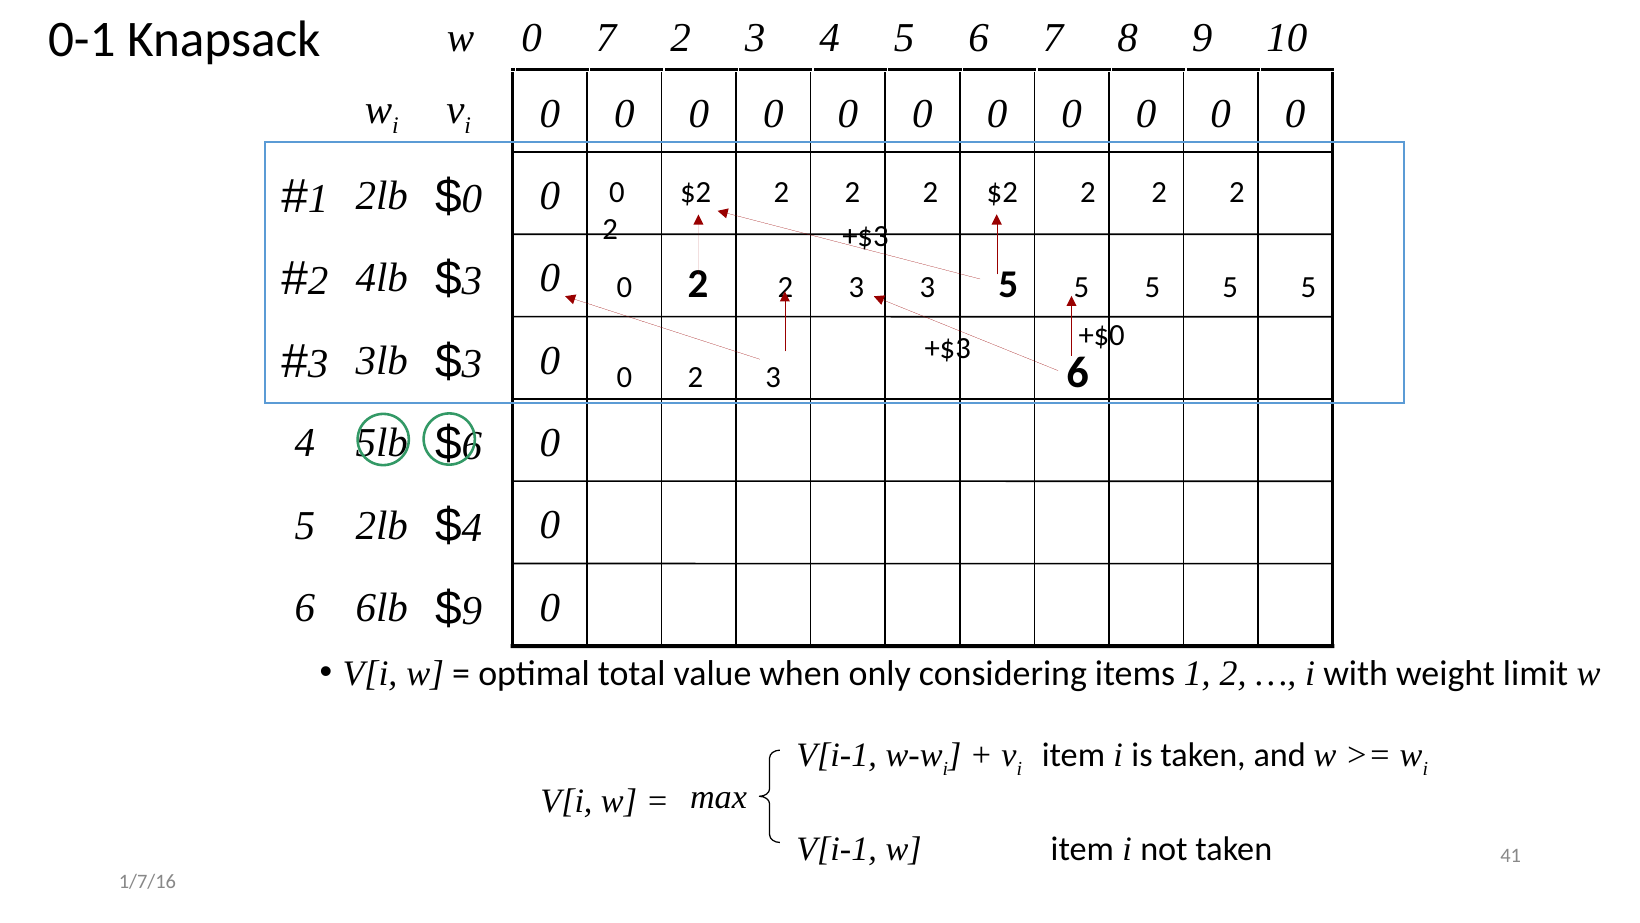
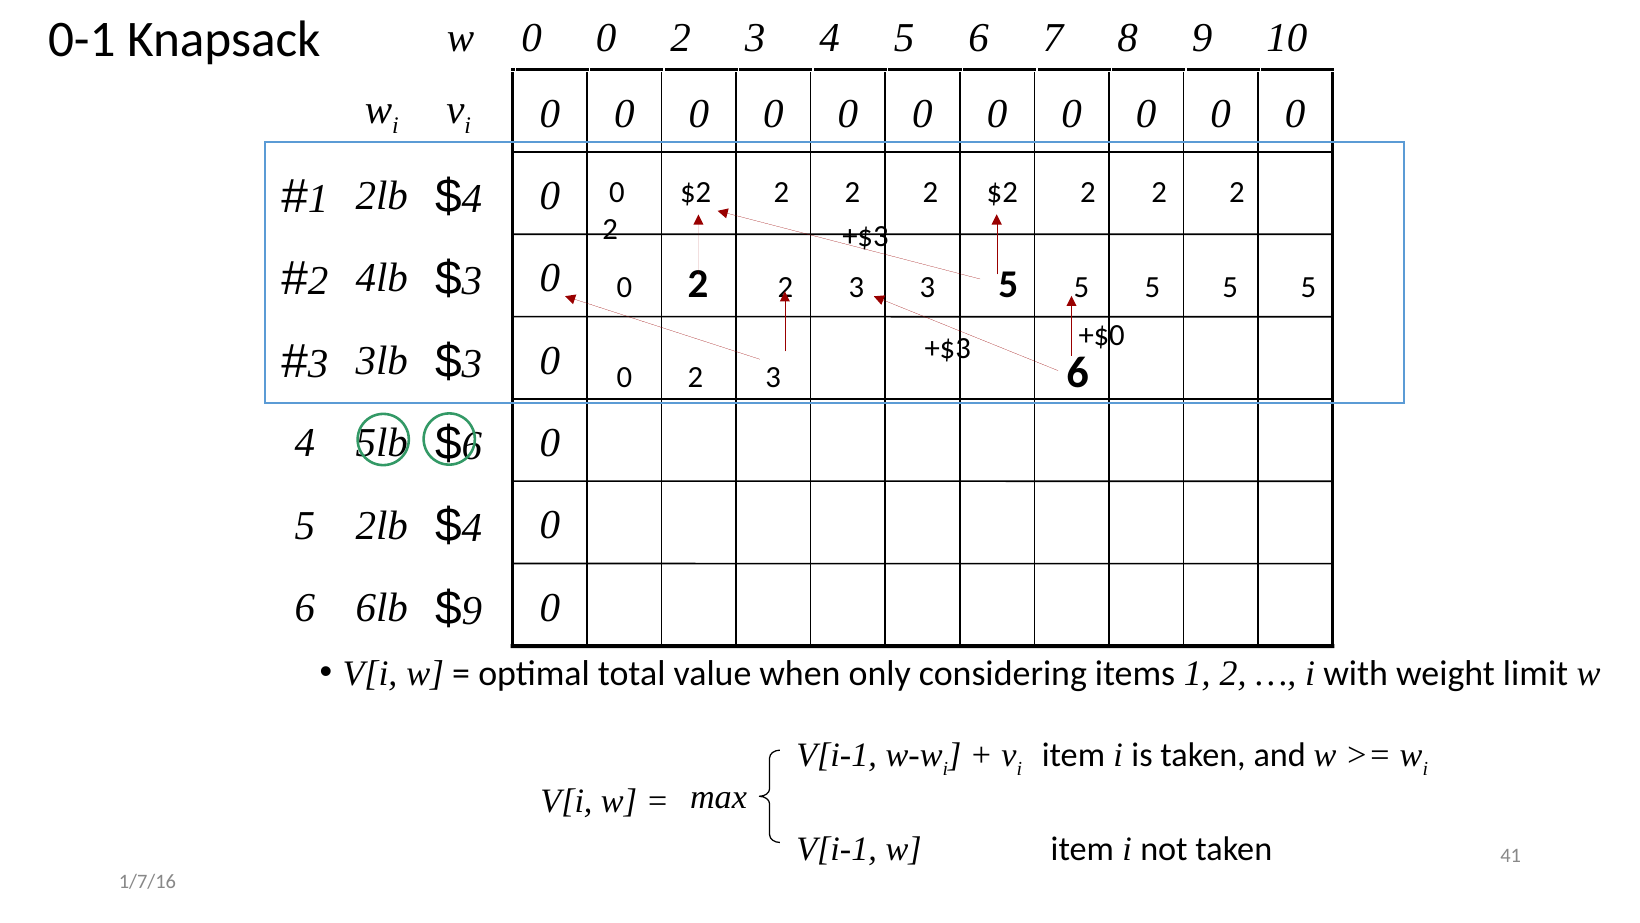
w 0 7: 7 -> 0 (606, 38)
0: 0 -> 4 (472, 199)
